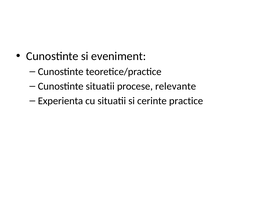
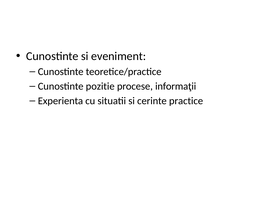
Cunostinte situatii: situatii -> pozitie (100, 86)
relevante: relevante -> informaţii (176, 86)
